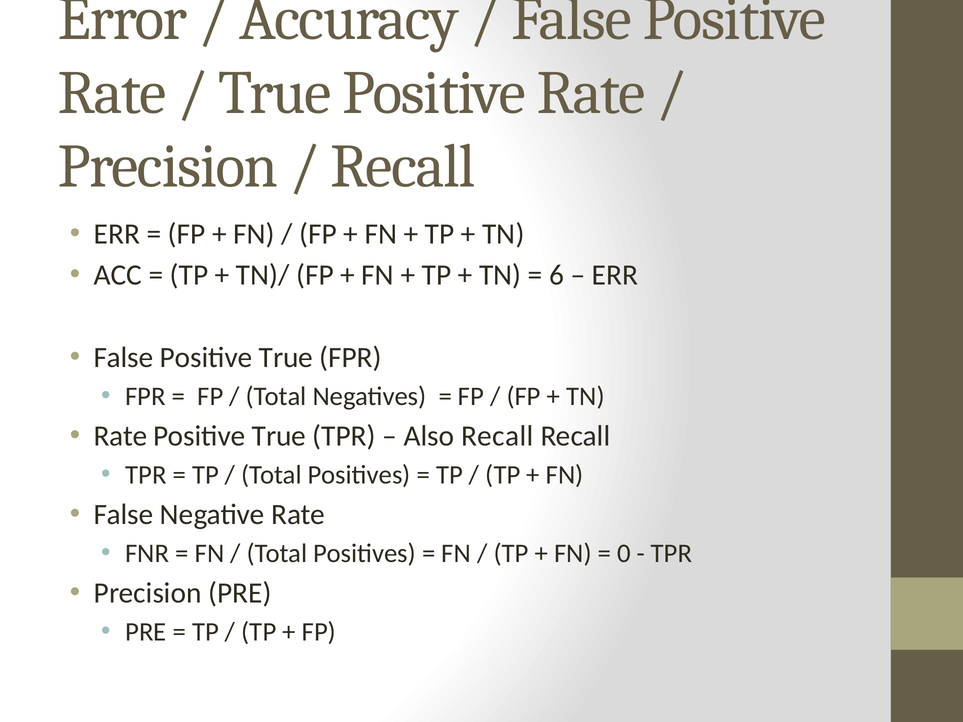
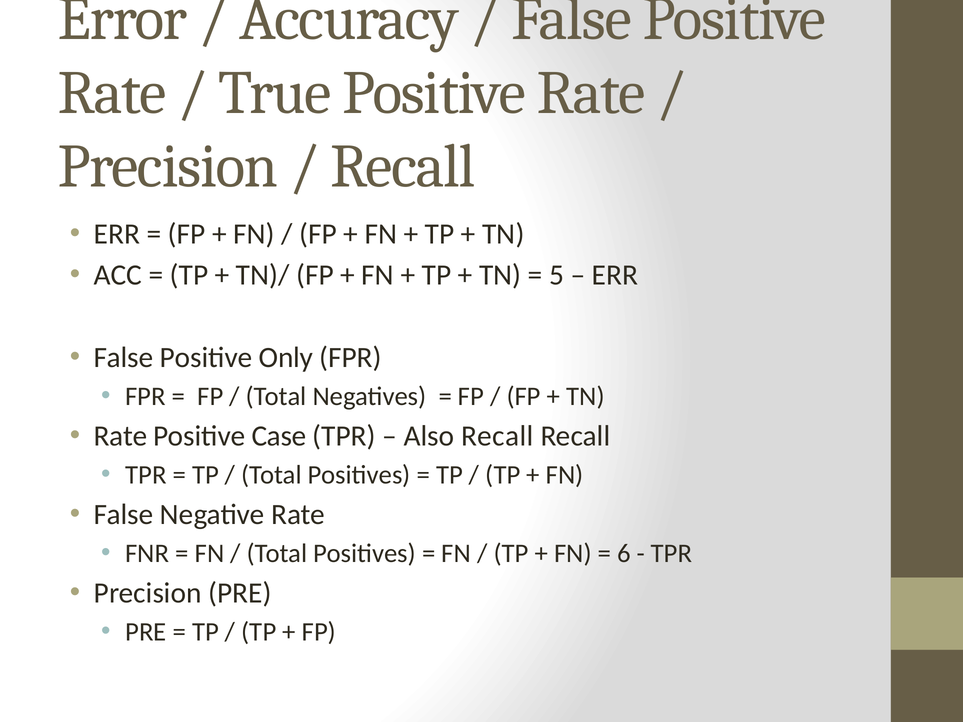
6: 6 -> 5 (557, 275)
False Positive True: True -> Only (286, 358)
True: True -> Case (279, 436)
0: 0 -> 6 (624, 554)
